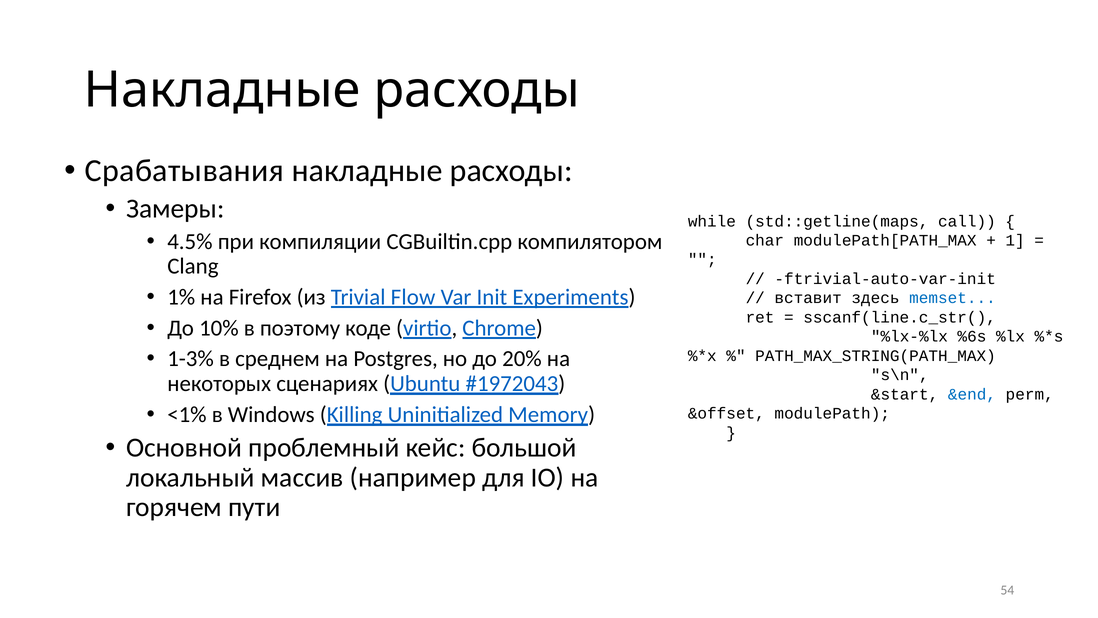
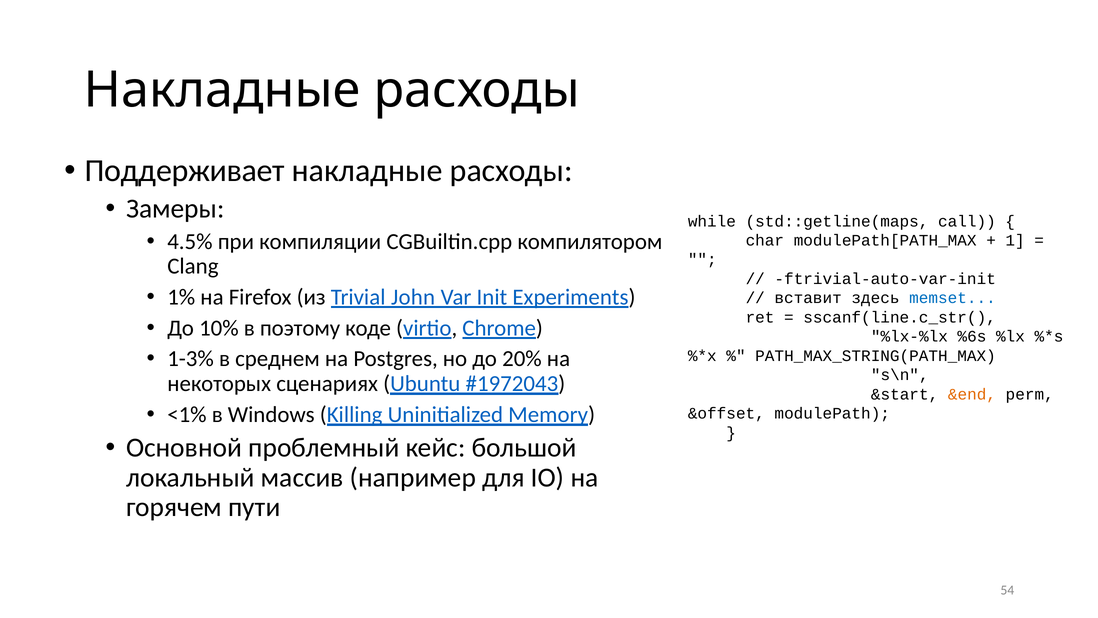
Срабатывания: Срабатывания -> Поддерживает (185, 171)
Flow: Flow -> John (413, 297)
&end colour: blue -> orange (972, 394)
